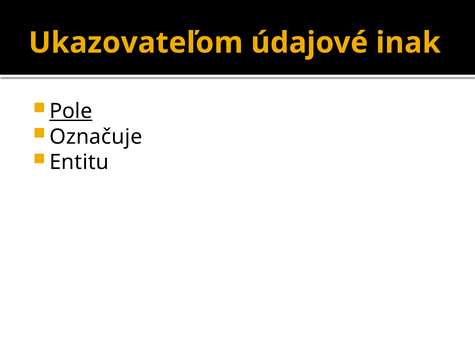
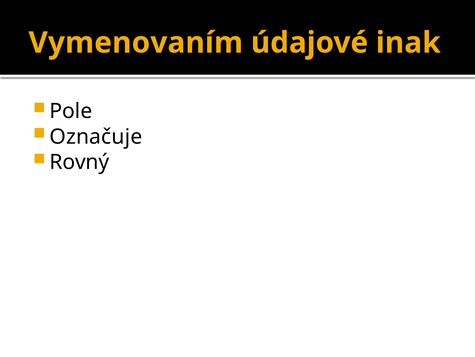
Ukazovateľom: Ukazovateľom -> Vymenovaním (136, 43)
Pole underline: present -> none (71, 111)
Entitu: Entitu -> Rovný (79, 162)
